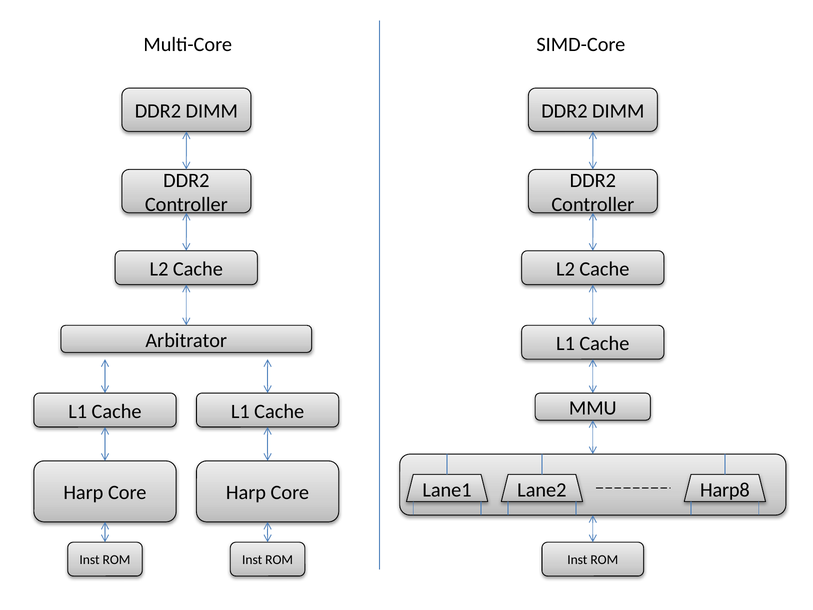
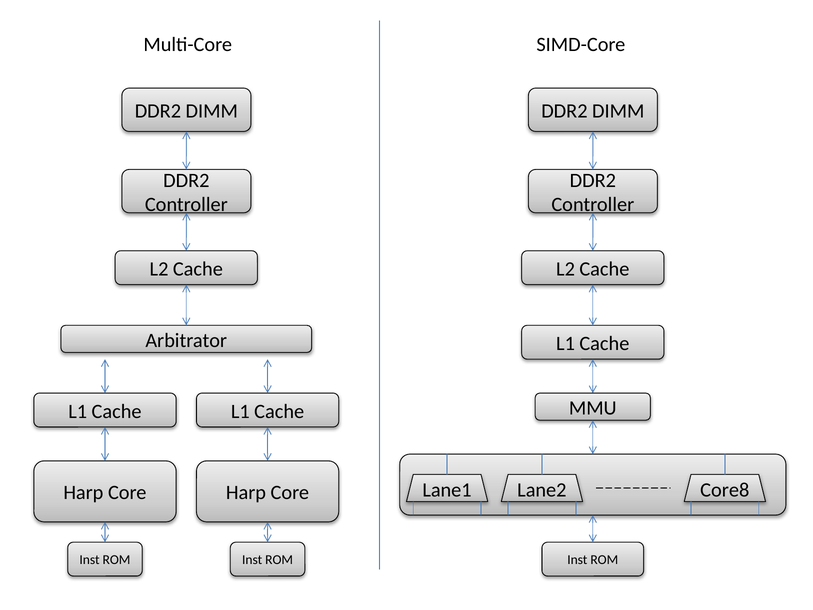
Harp8: Harp8 -> Core8 (725, 490)
